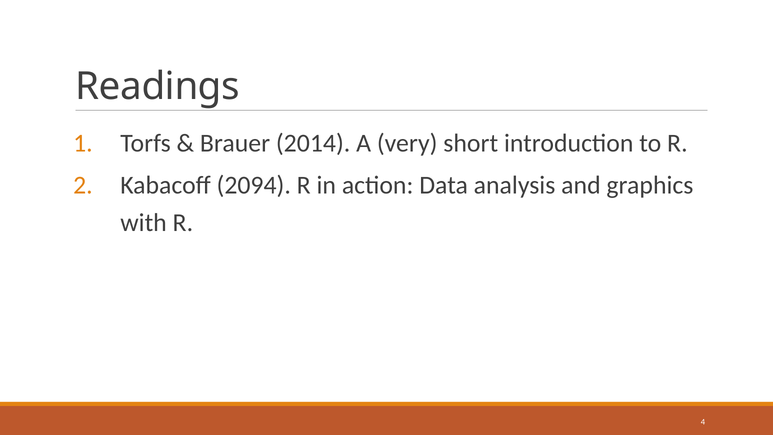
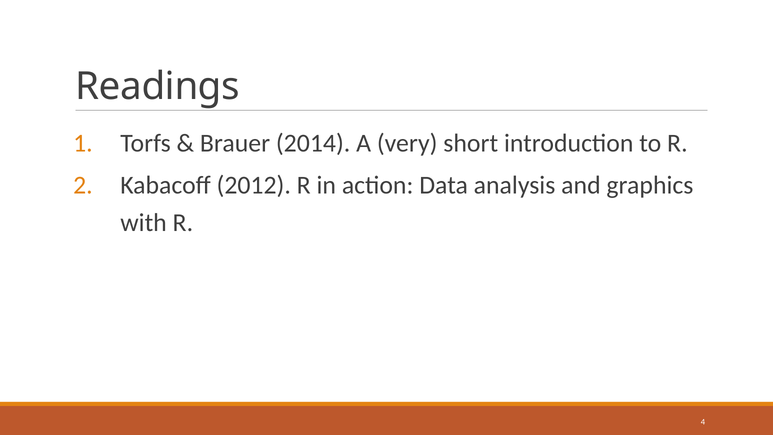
2094: 2094 -> 2012 (254, 185)
